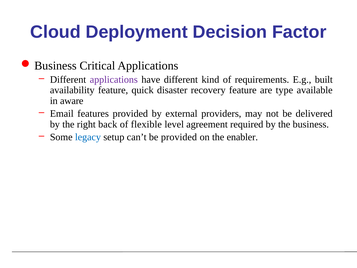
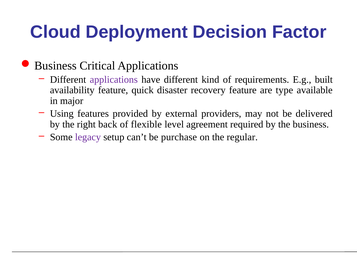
aware: aware -> major (72, 101)
Email: Email -> Using (62, 114)
legacy colour: blue -> purple (88, 137)
be provided: provided -> purchase (179, 137)
enabler: enabler -> regular (242, 137)
